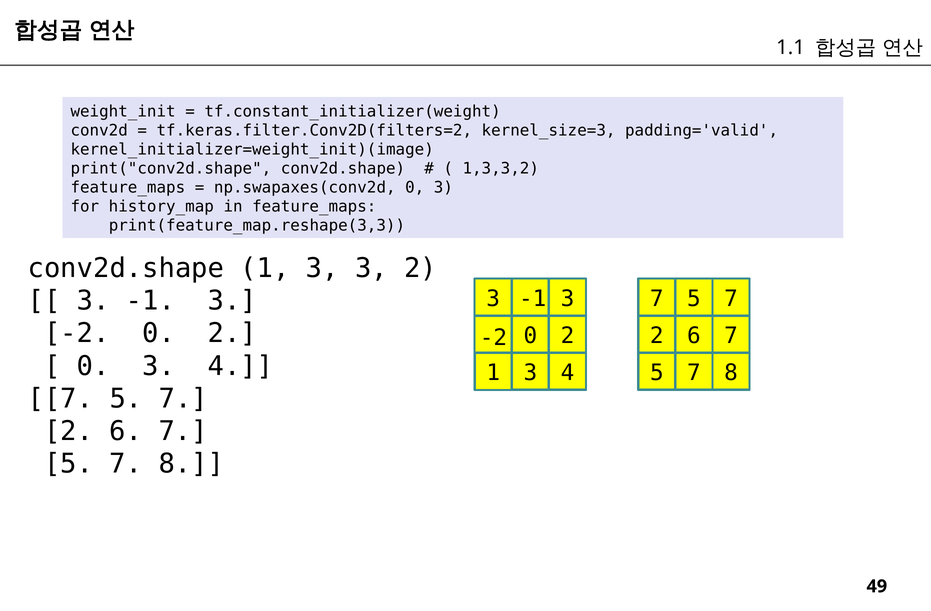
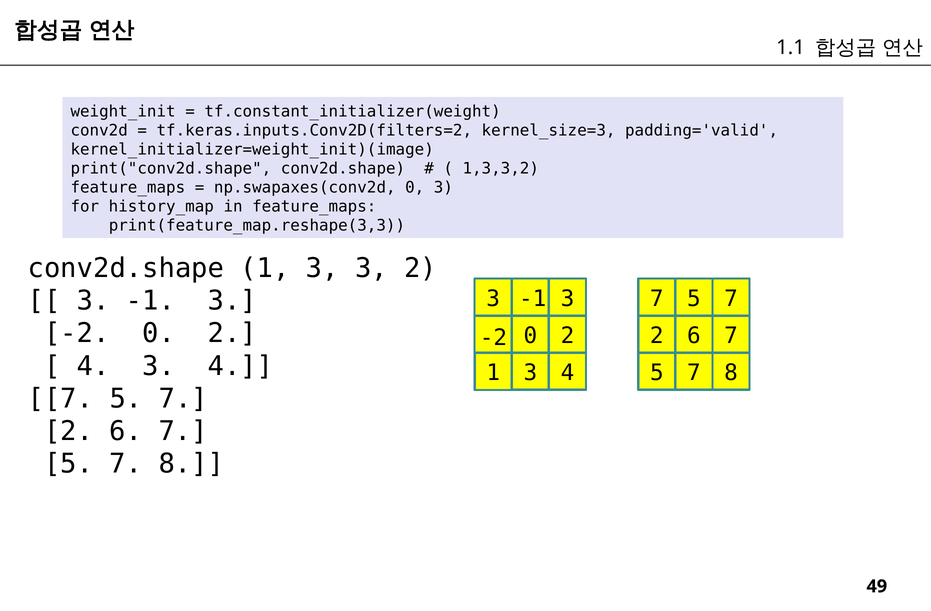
tf.keras.filter.Conv2D(filters=2: tf.keras.filter.Conv2D(filters=2 -> tf.keras.inputs.Conv2D(filters=2 (314, 131)
0: 0 -> 4 (93, 366)
